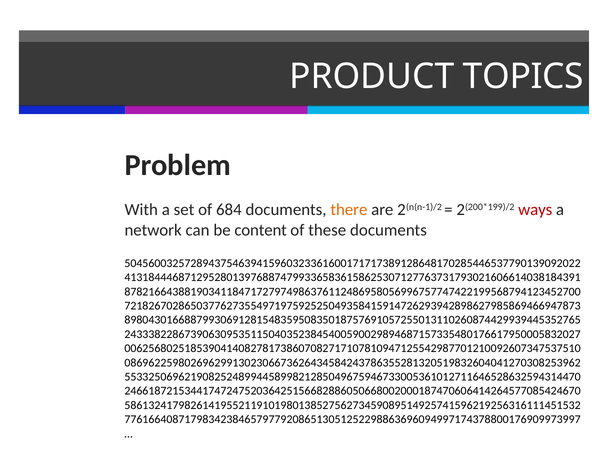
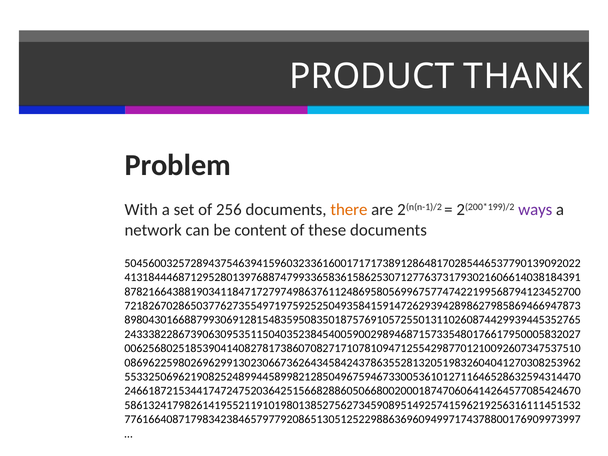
TOPICS: TOPICS -> THANK (523, 77)
684: 684 -> 256 (229, 210)
ways colour: red -> purple (535, 210)
